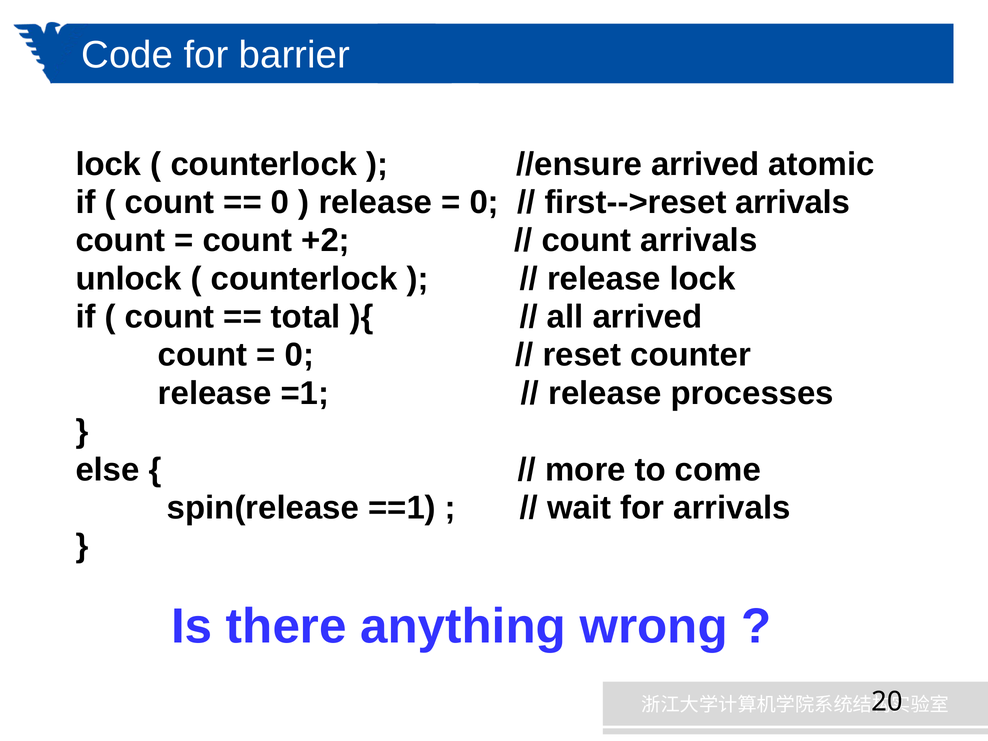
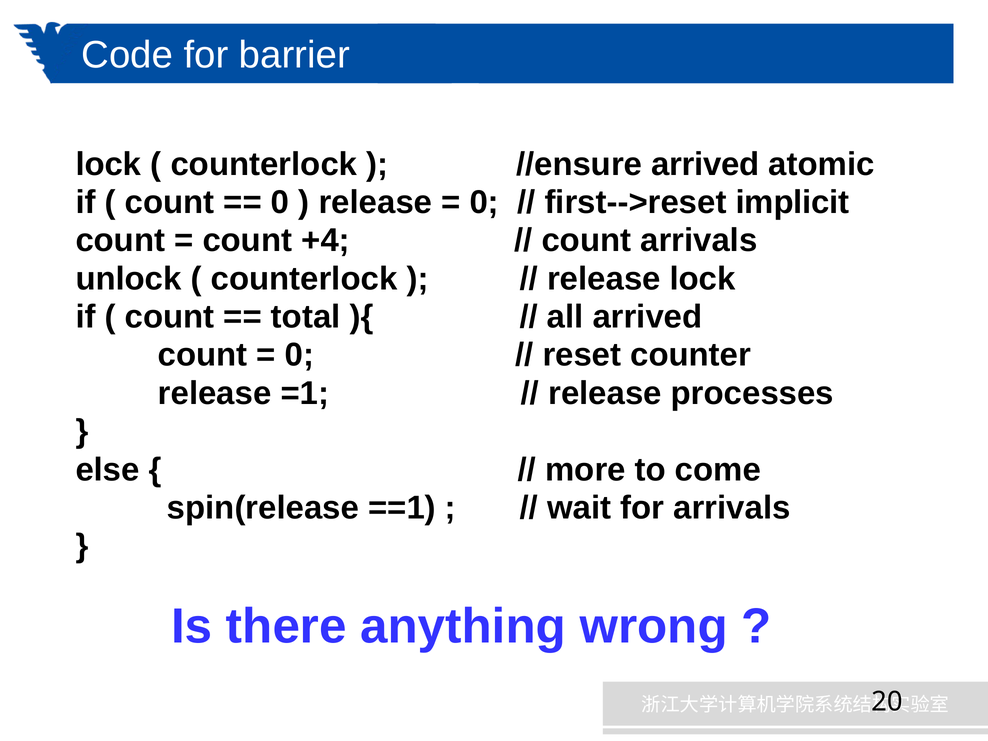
first-->reset arrivals: arrivals -> implicit (792, 202)
+2: +2 -> +4 (326, 241)
